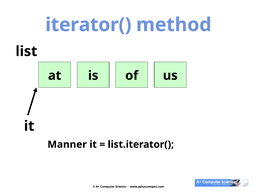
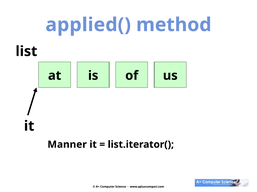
iterator(: iterator( -> applied( (88, 25)
